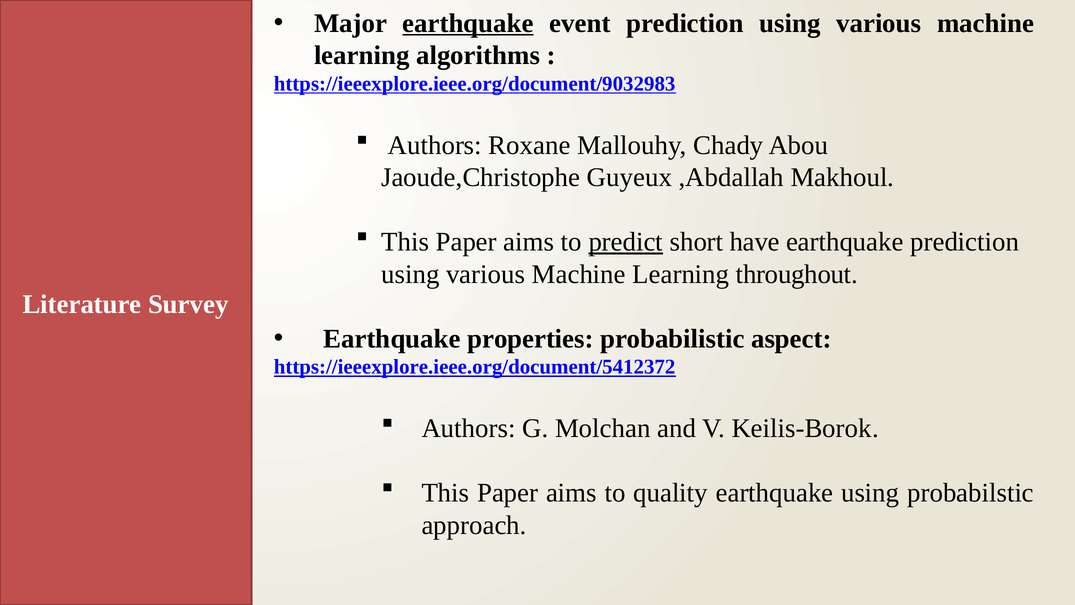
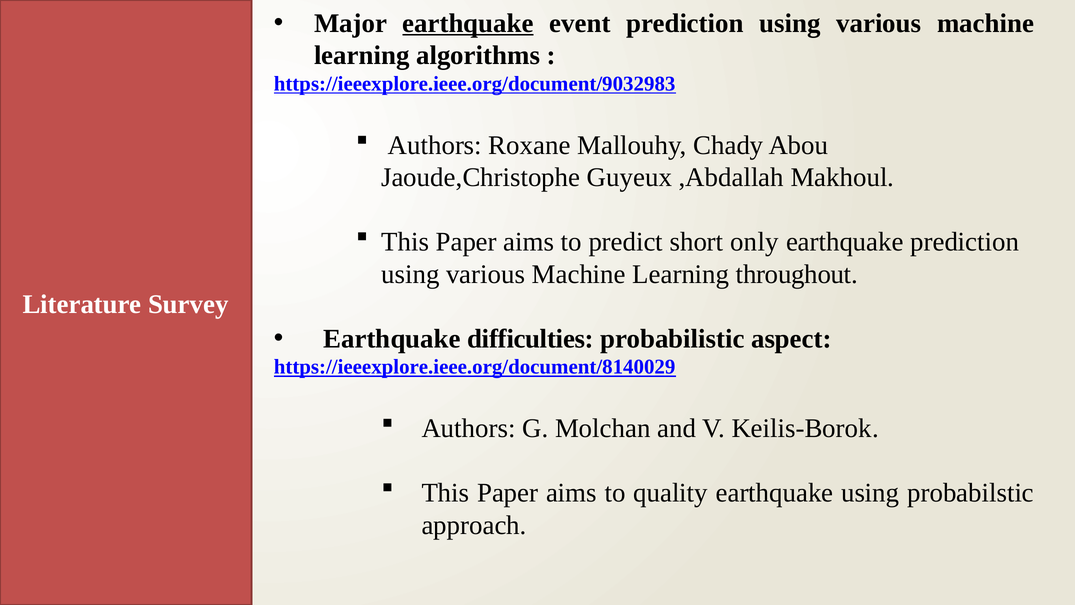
predict underline: present -> none (626, 242)
have: have -> only (754, 242)
properties: properties -> difficulties (531, 339)
https://ieeexplore.ieee.org/document/5412372: https://ieeexplore.ieee.org/document/5412372 -> https://ieeexplore.ieee.org/document/8140029 (475, 367)
